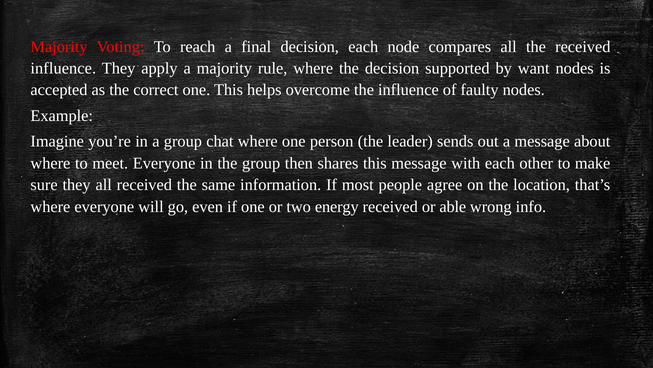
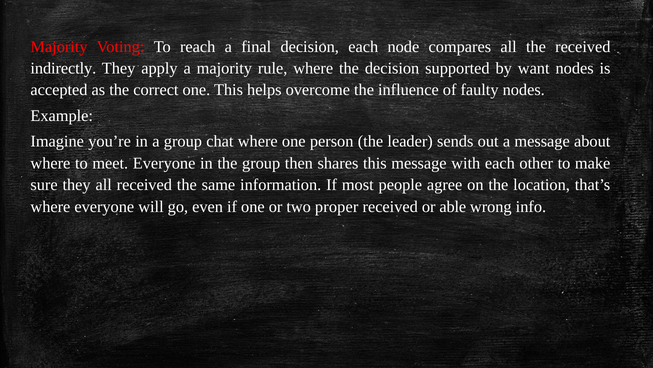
influence: influence -> indirectly (63, 68)
energy: energy -> proper (337, 206)
